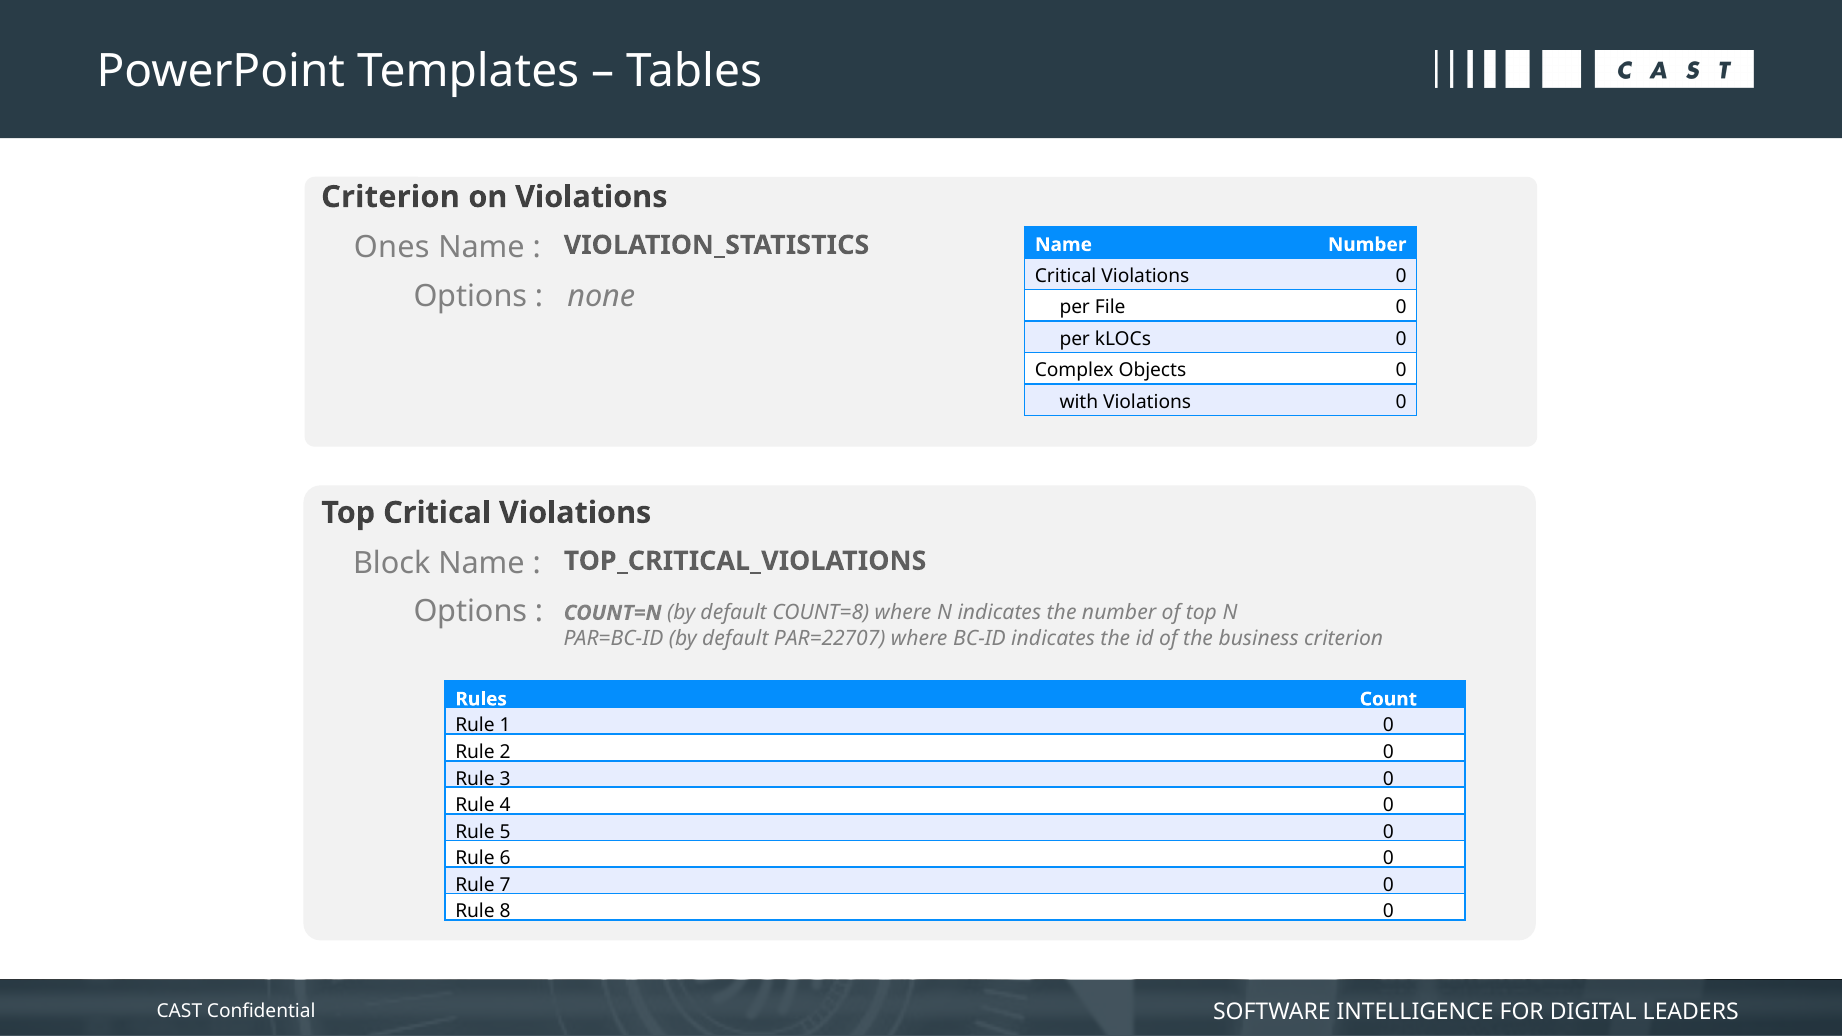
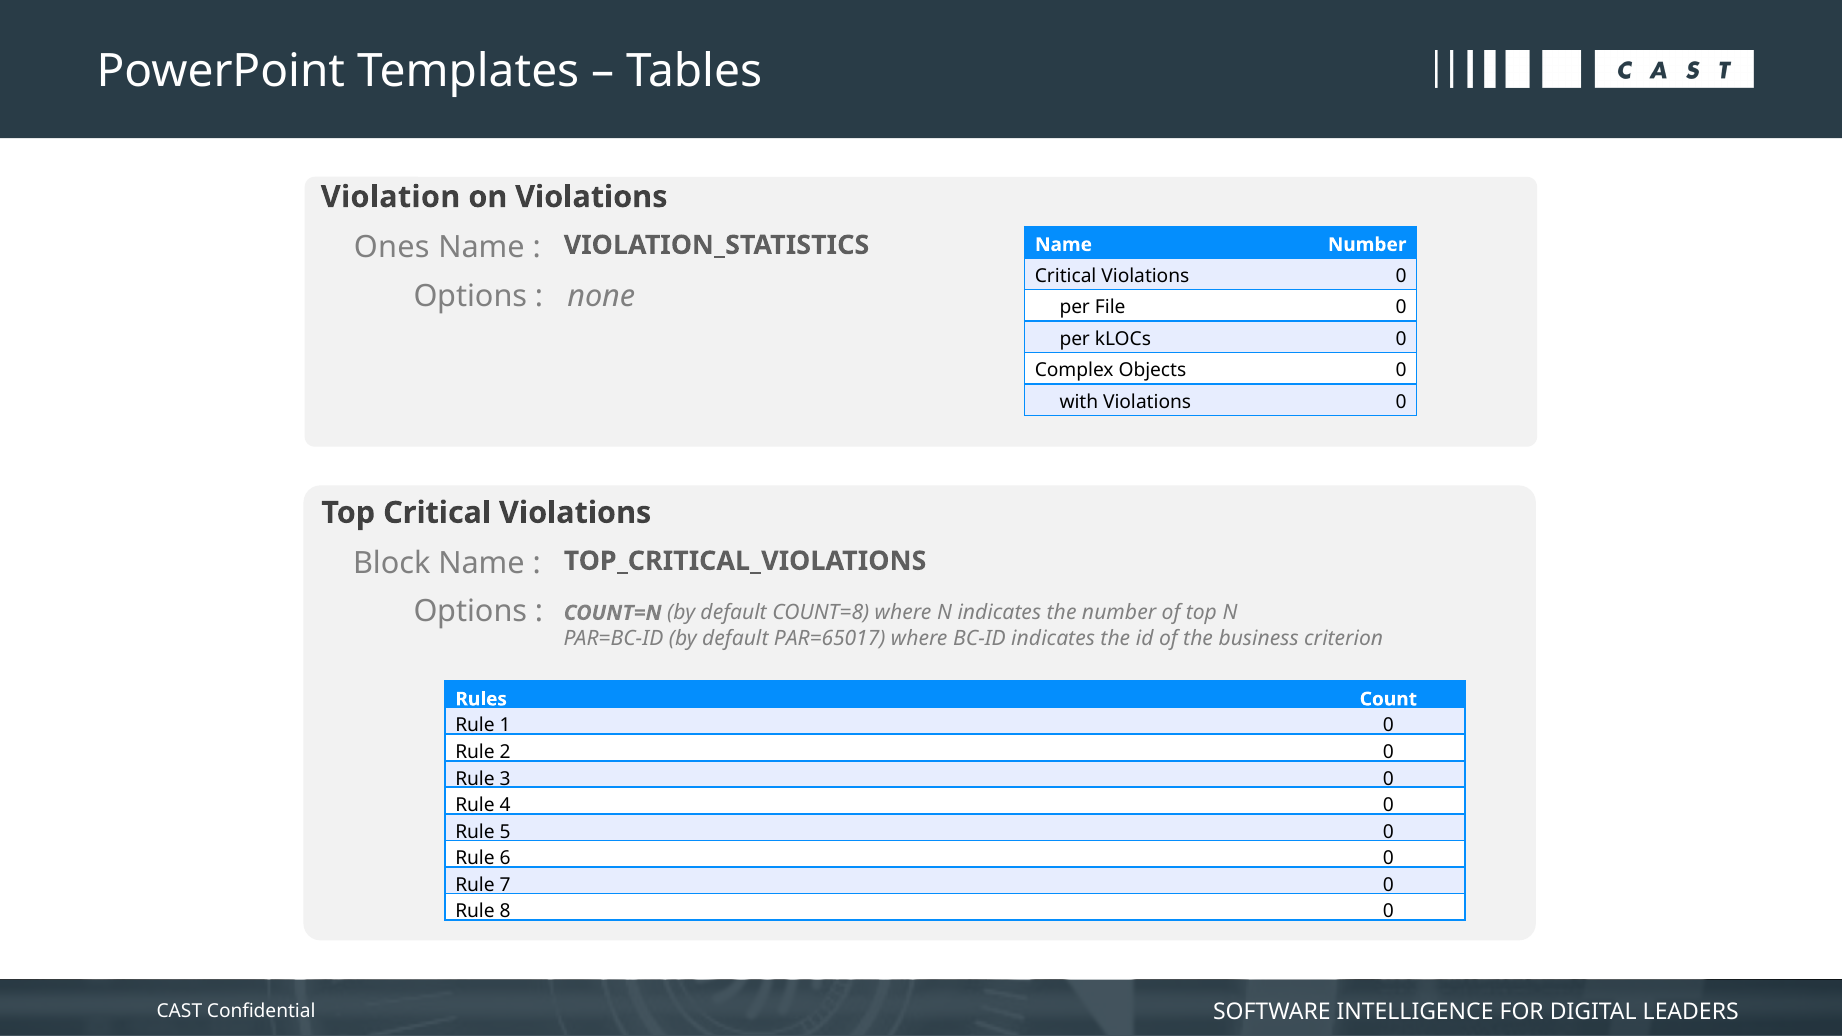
Criterion: Criterion -> Violation (391, 197)
PAR=22707: PAR=22707 -> PAR=65017 (830, 638)
